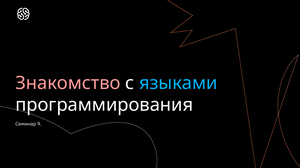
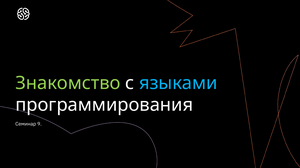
Знакомство colour: pink -> light green (68, 83)
